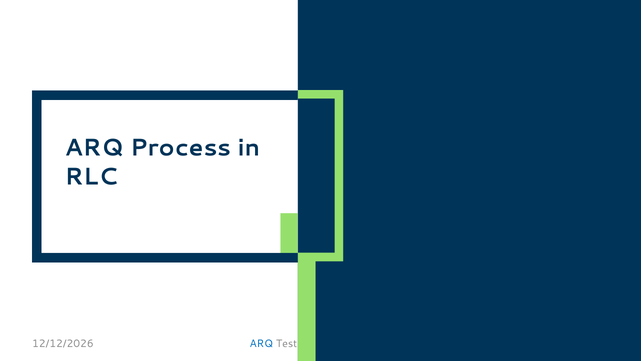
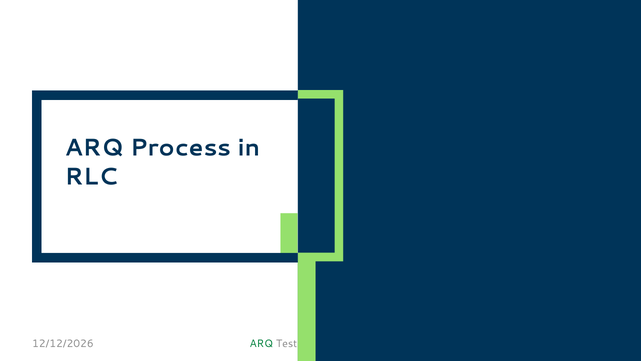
ARQ colour: blue -> green (261, 343)
